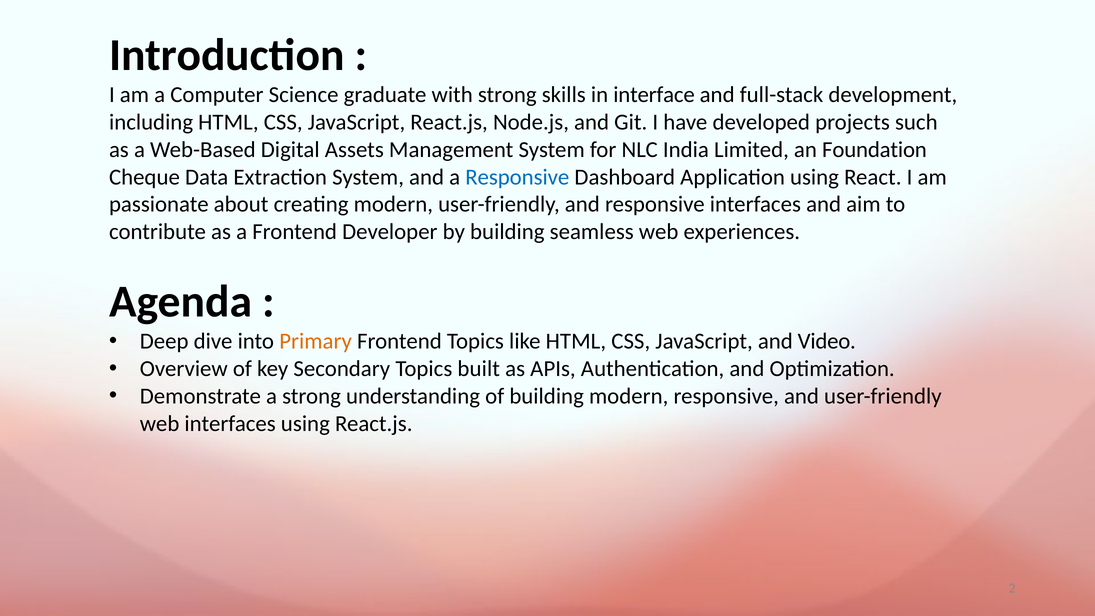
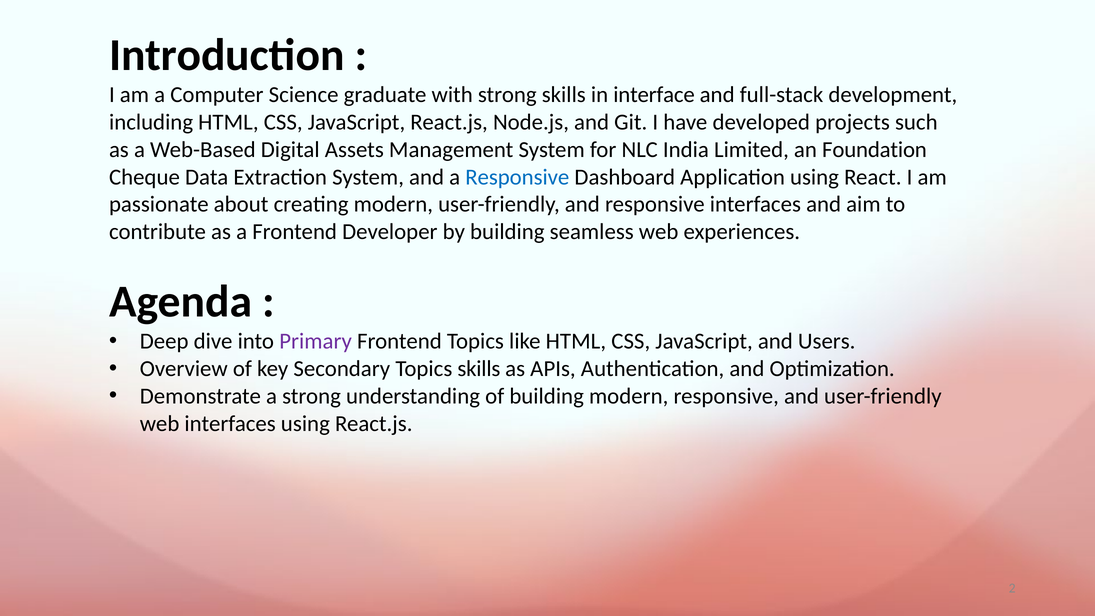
Primary colour: orange -> purple (316, 341)
Video: Video -> Users (827, 341)
Topics built: built -> skills (479, 369)
